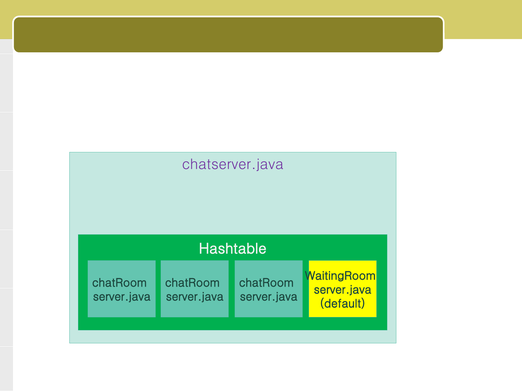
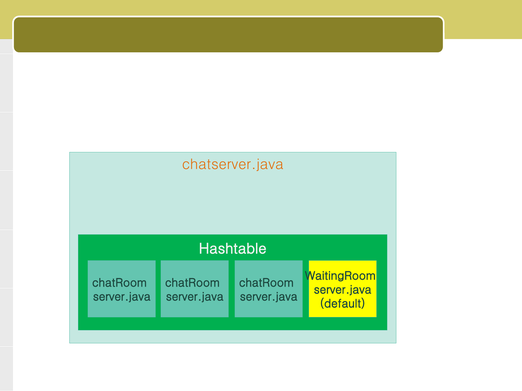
chatserver.java colour: purple -> orange (233, 165)
